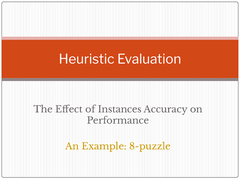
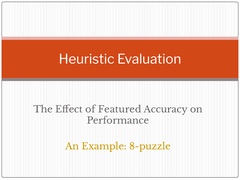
Instances: Instances -> Featured (120, 109)
